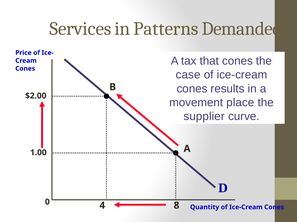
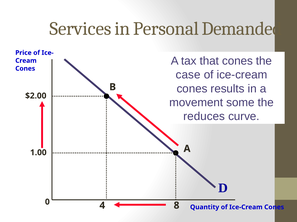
Patterns: Patterns -> Personal (166, 29)
place: place -> some (240, 103)
supplier: supplier -> reduces (204, 117)
